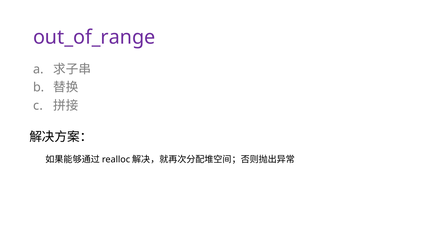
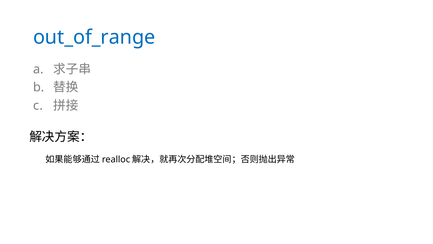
out_of_range colour: purple -> blue (94, 37)
